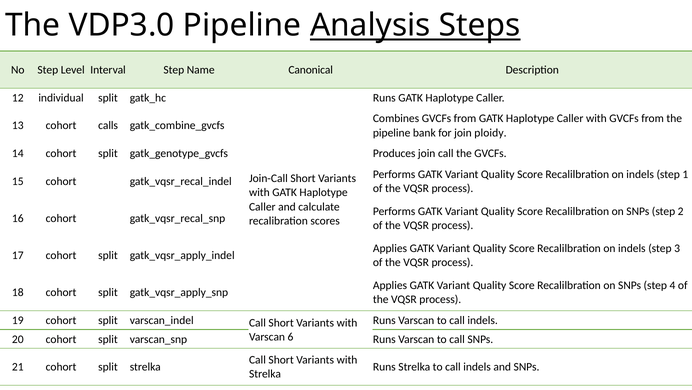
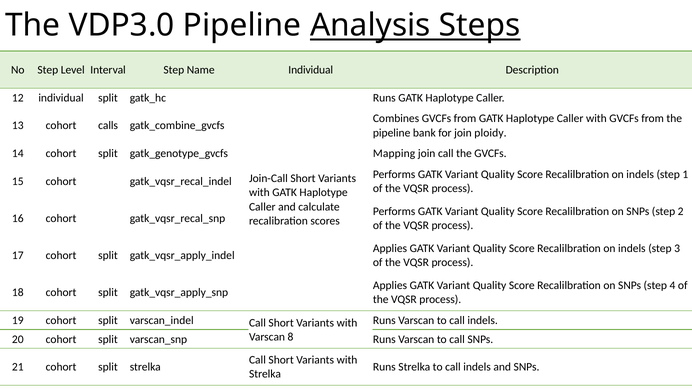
Name Canonical: Canonical -> Individual (311, 70)
Produces: Produces -> Mapping (394, 153)
6: 6 -> 8 (291, 336)
